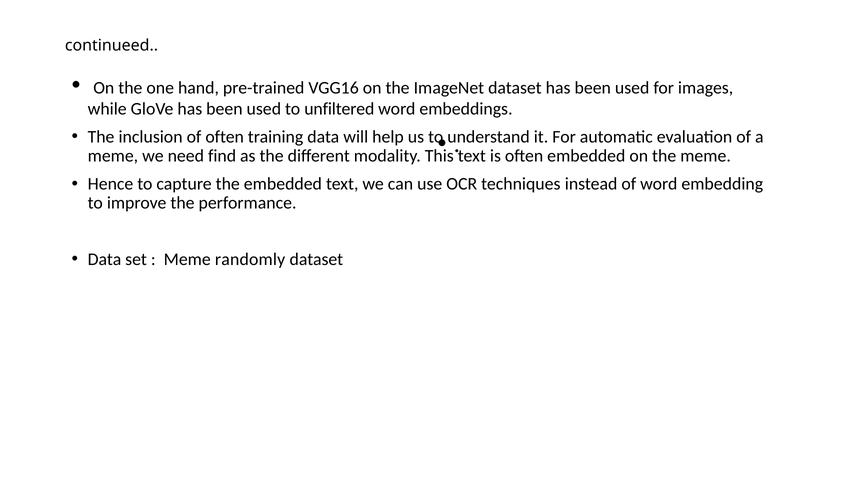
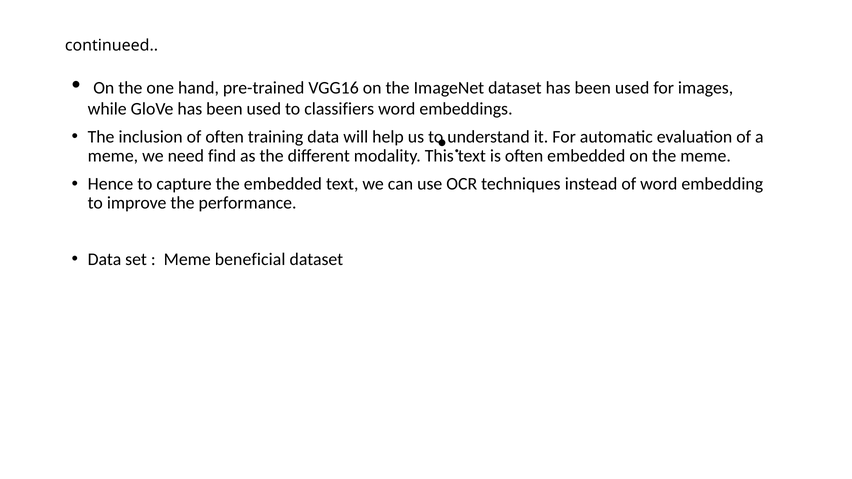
unfiltered: unfiltered -> classifiers (339, 109)
randomly: randomly -> beneficial (250, 259)
